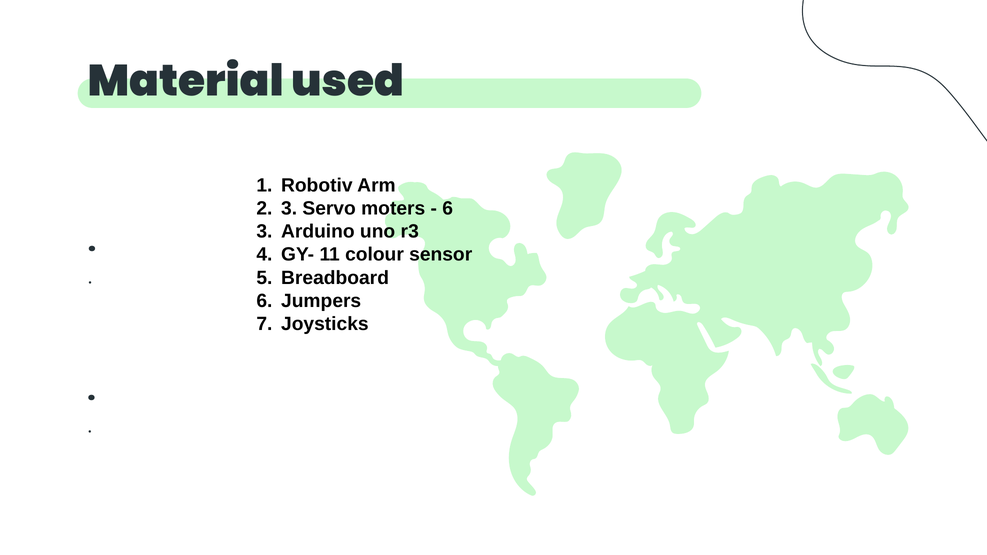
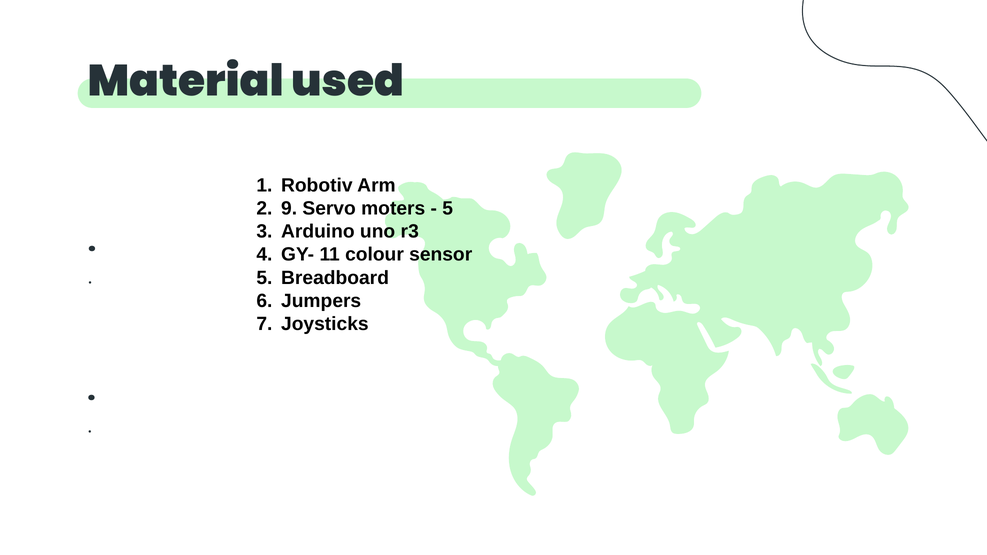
2 3: 3 -> 9 (289, 209)
6: 6 -> 5 (448, 209)
